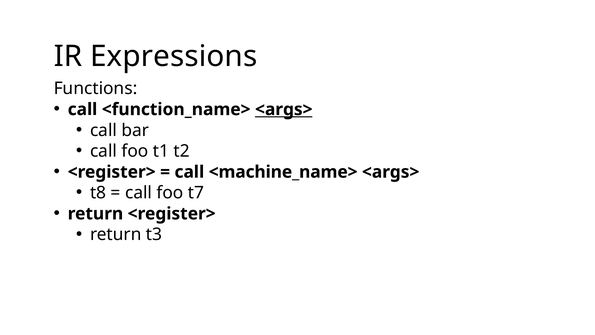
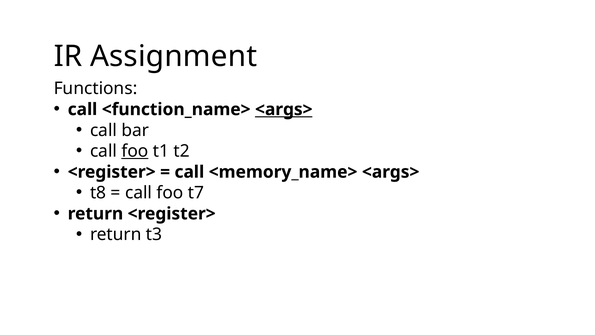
Expressions: Expressions -> Assignment (174, 56)
foo underline: none -> present (135, 151)
<machine_name>: <machine_name> -> <memory_name> (283, 172)
